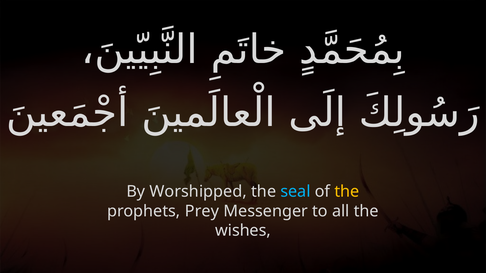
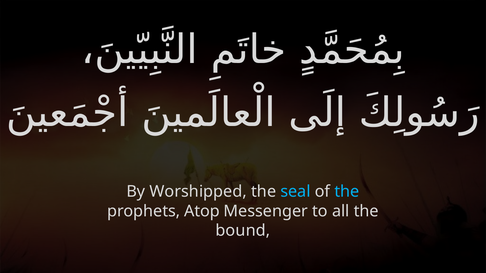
the colour: yellow -> light blue (347, 192)
Prey: Prey -> Atop (202, 211)
wishes: wishes -> bound (243, 231)
